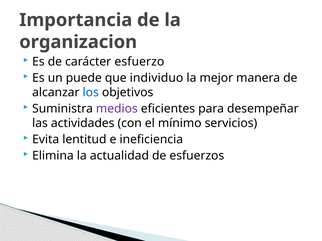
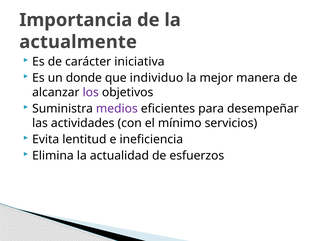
organizacion: organizacion -> actualmente (78, 42)
esfuerzo: esfuerzo -> iniciativa (139, 62)
puede: puede -> donde (84, 78)
los colour: blue -> purple (91, 93)
